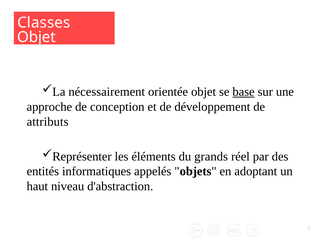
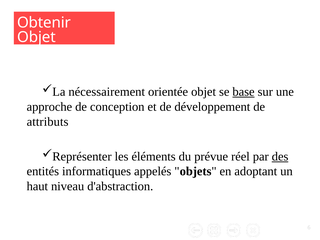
Classes: Classes -> Obtenir (44, 23)
grands: grands -> prévue (211, 156)
des underline: none -> present (280, 156)
